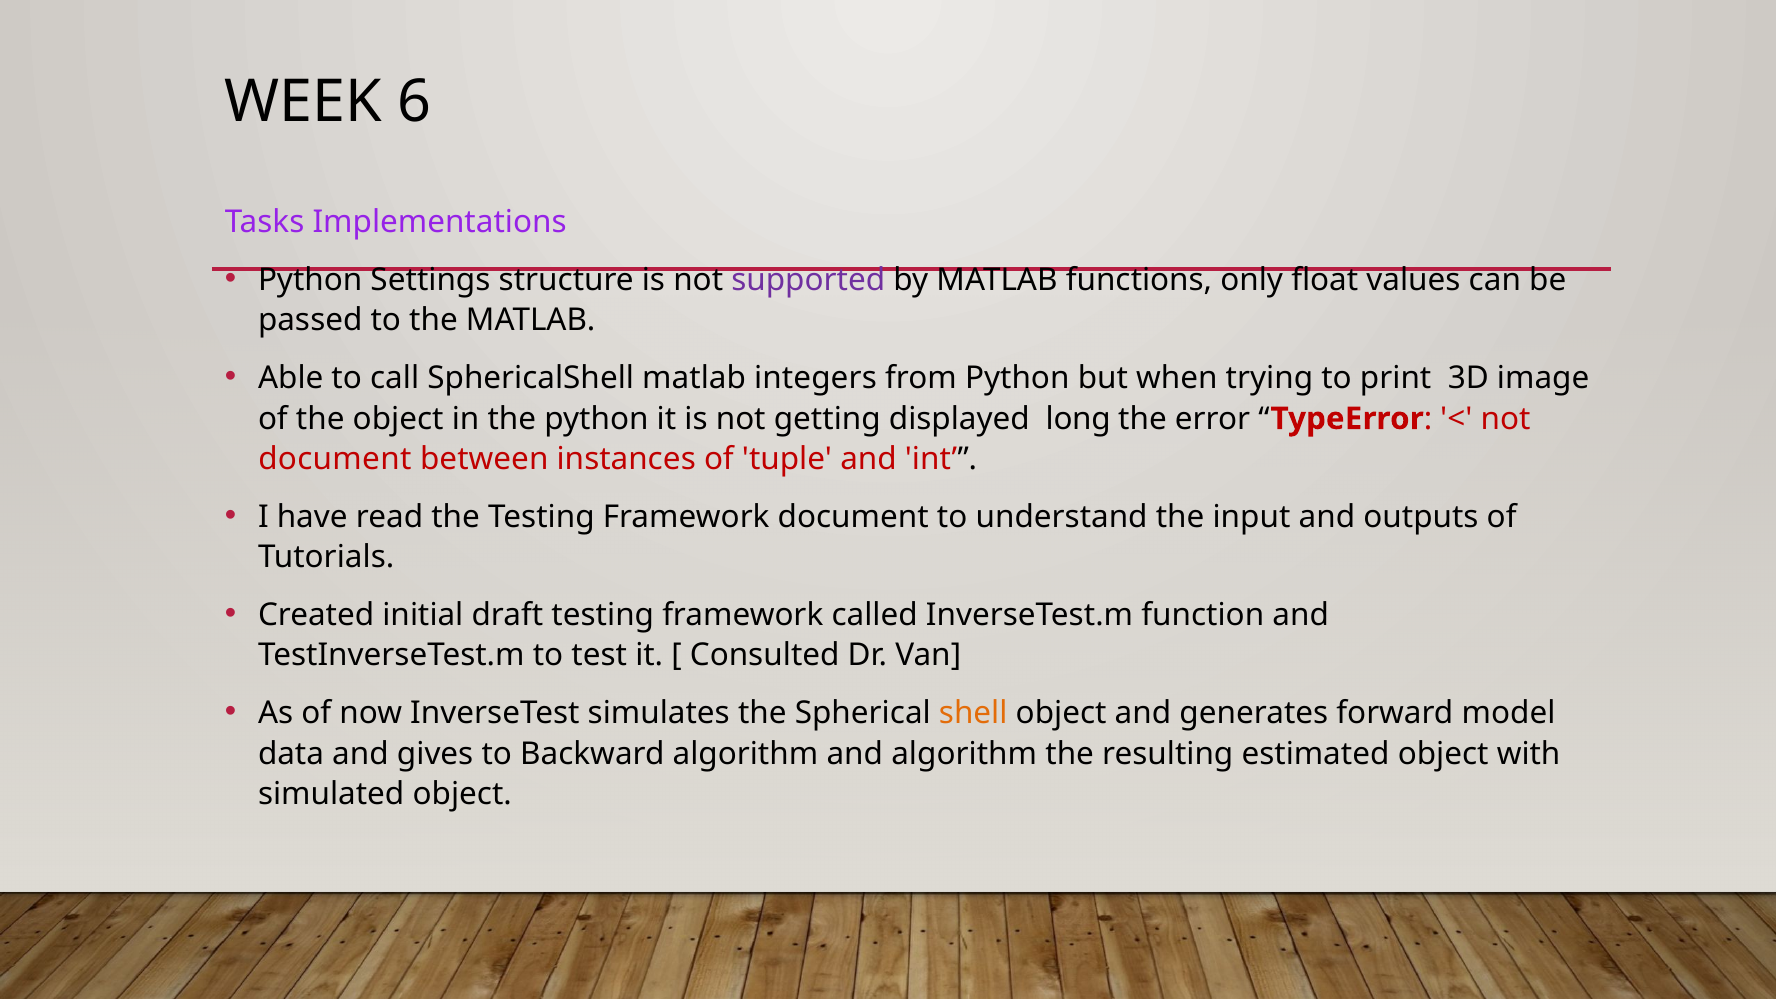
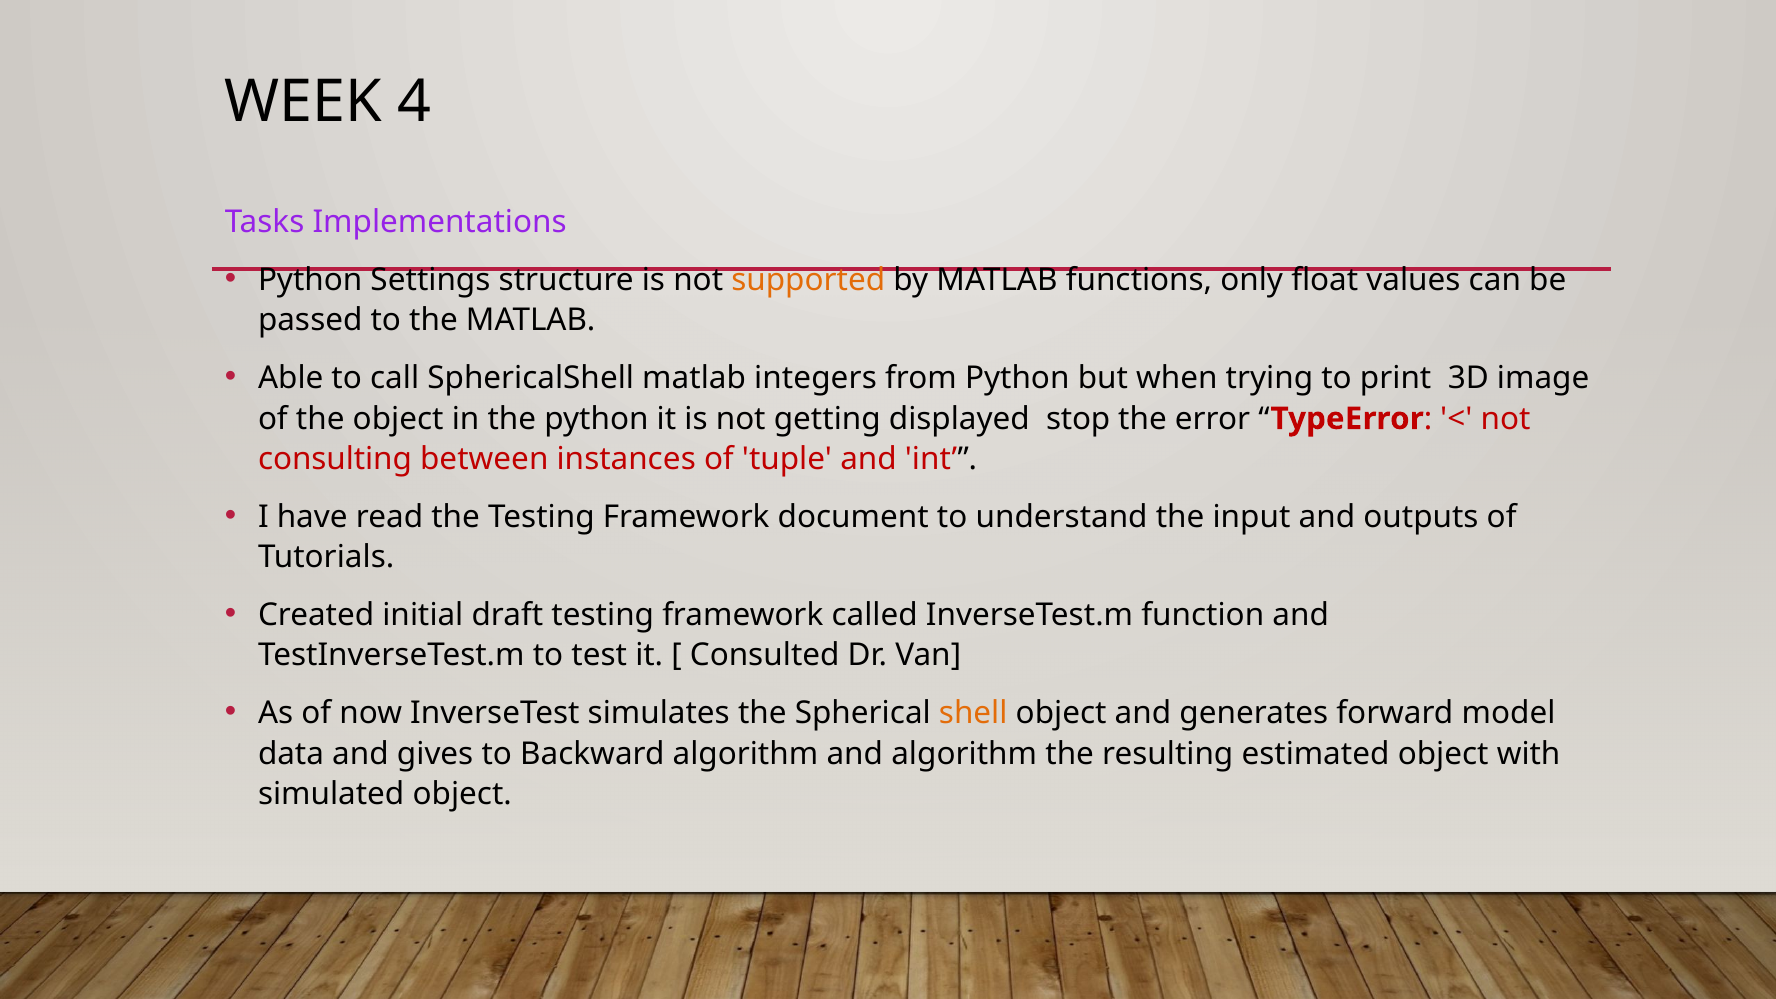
6: 6 -> 4 (415, 102)
supported colour: purple -> orange (808, 280)
long: long -> stop (1078, 419)
document: document -> consulting (335, 459)
